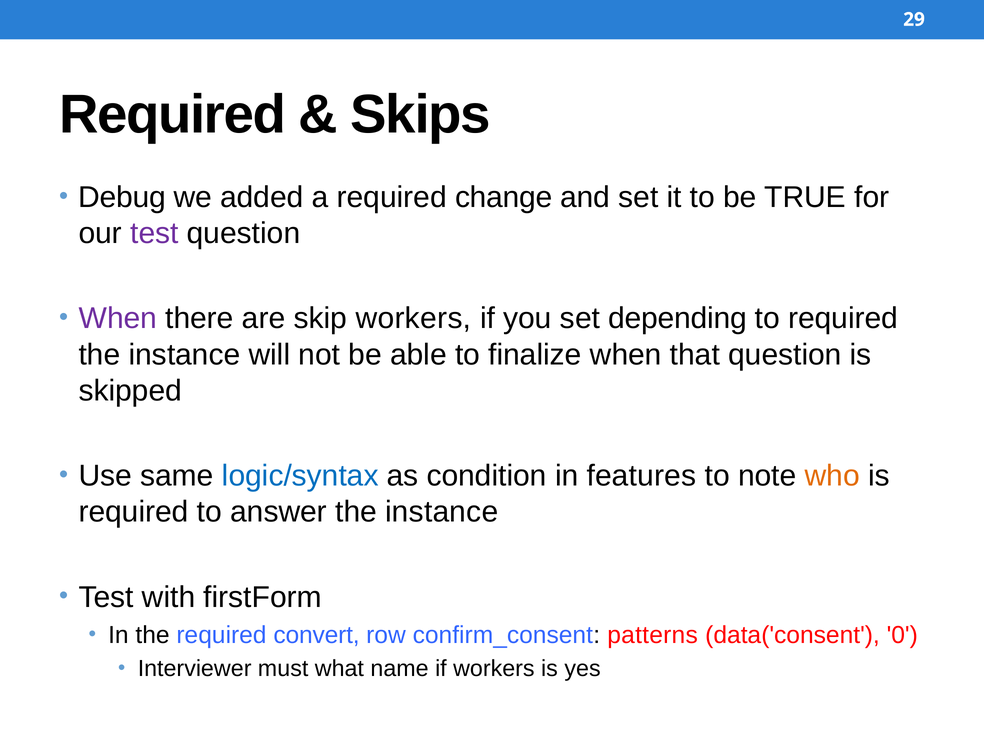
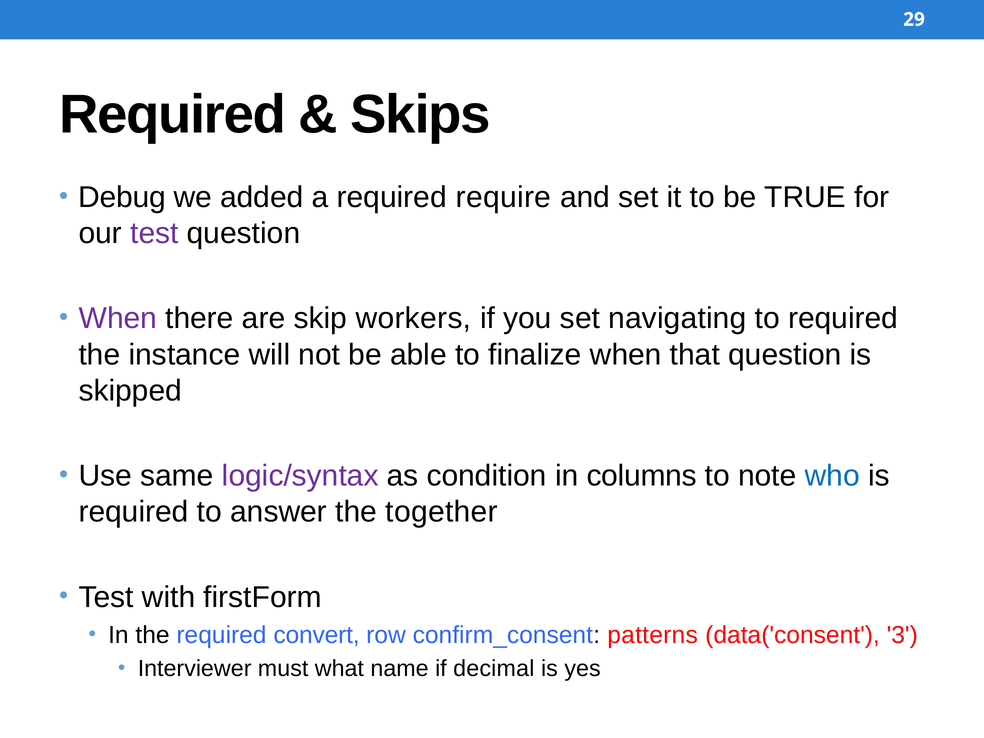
change: change -> require (503, 197)
depending: depending -> navigating (677, 319)
logic/syntax colour: blue -> purple (300, 476)
features: features -> columns (642, 476)
who colour: orange -> blue (832, 476)
answer the instance: instance -> together (442, 512)
0: 0 -> 3 (902, 635)
if workers: workers -> decimal (494, 669)
